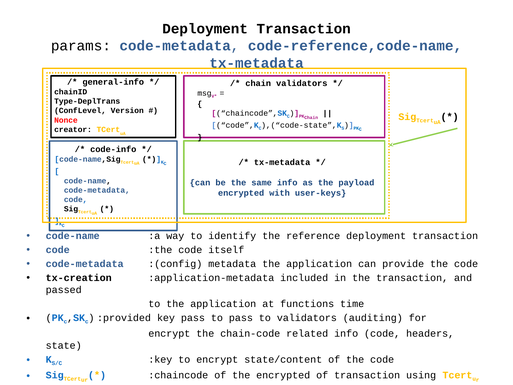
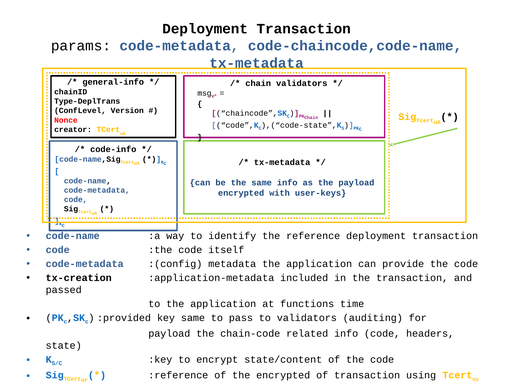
code-reference,code-name: code-reference,code-name -> code-chaincode,code-name (355, 46)
key pass: pass -> same (193, 318)
encrypt: encrypt -> payload (169, 333)
:chaincode: :chaincode -> :reference (178, 375)
